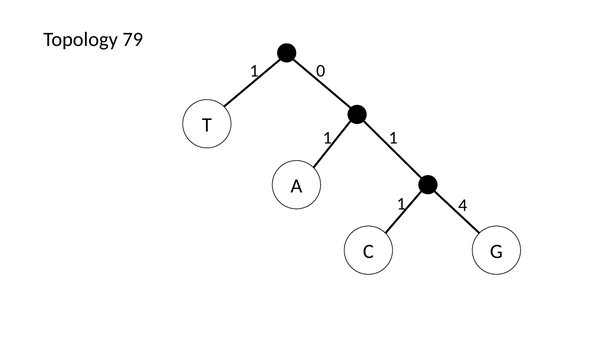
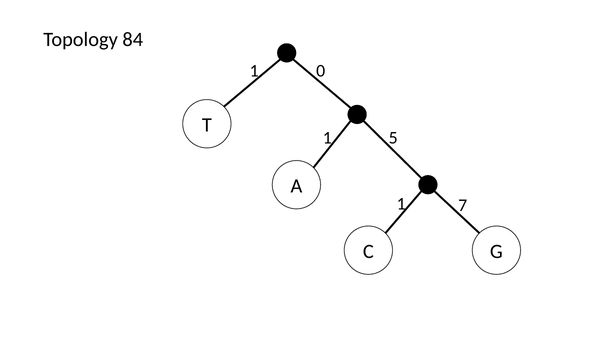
79: 79 -> 84 (133, 39)
1 1: 1 -> 5 (393, 138)
4: 4 -> 7 (463, 205)
